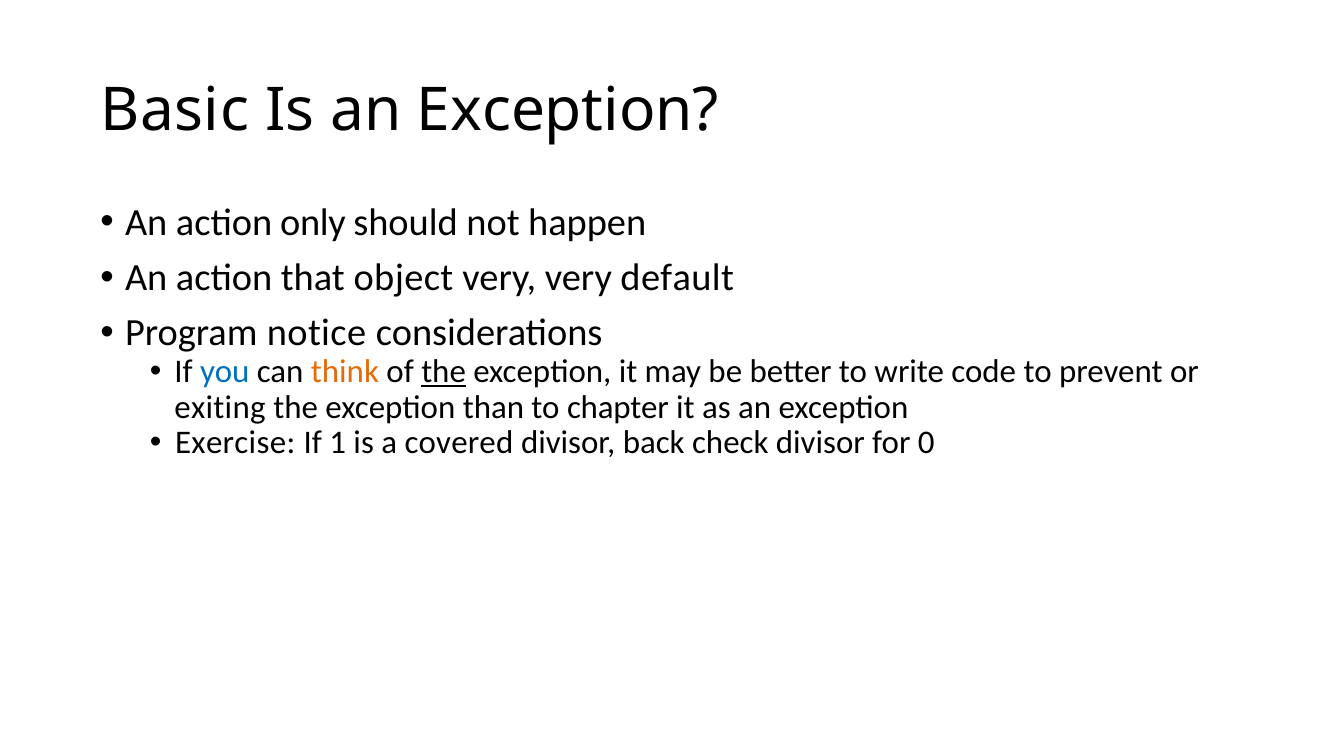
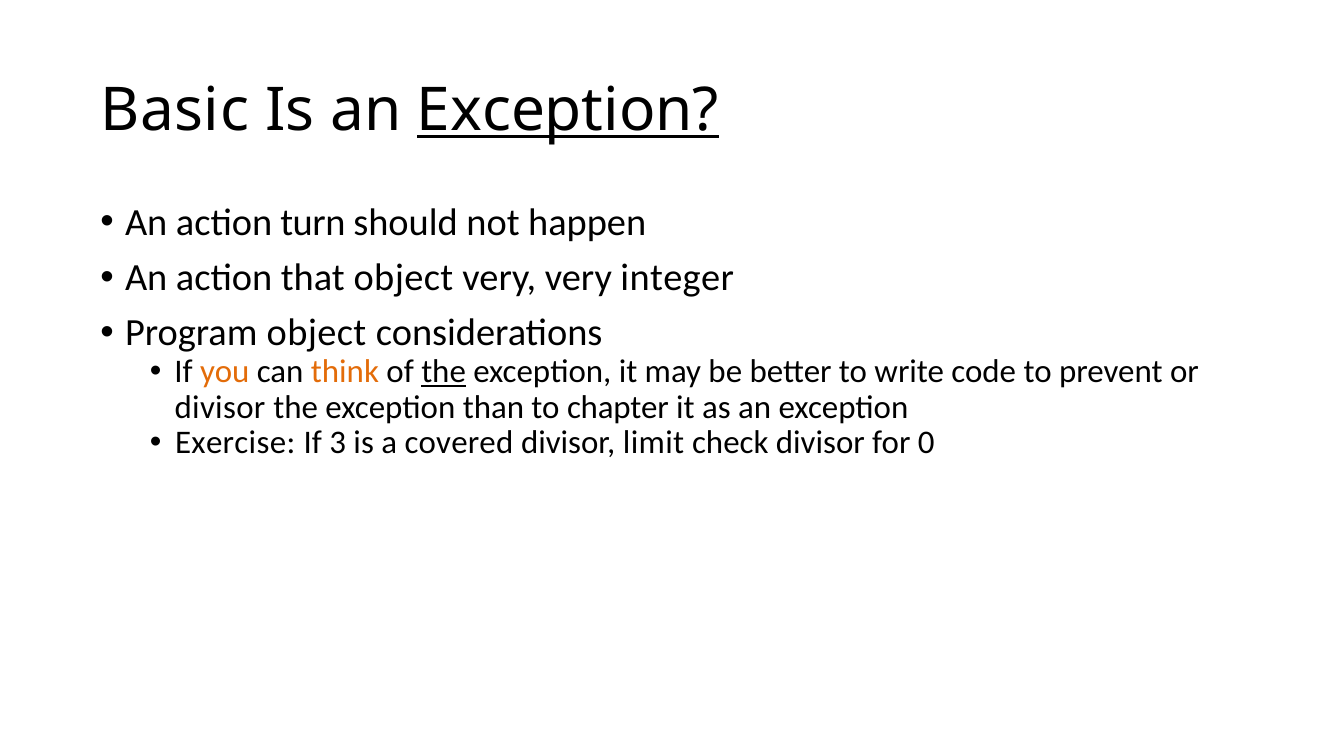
Exception underline: none -> present (568, 111)
only: only -> turn (313, 223)
default: default -> integer (677, 278)
Program notice: notice -> object (316, 333)
you colour: blue -> orange (225, 372)
exiting: exiting -> divisor (220, 407)
1: 1 -> 3 (338, 443)
back: back -> limit (654, 443)
